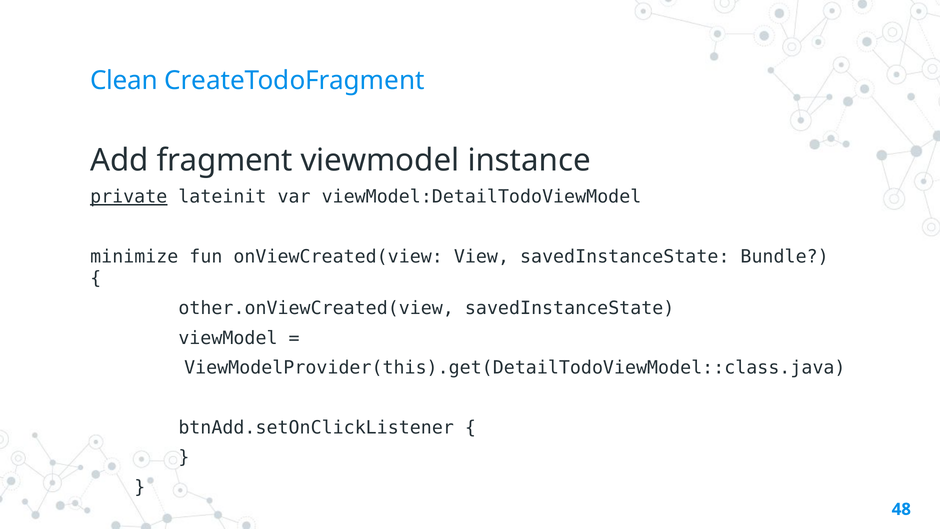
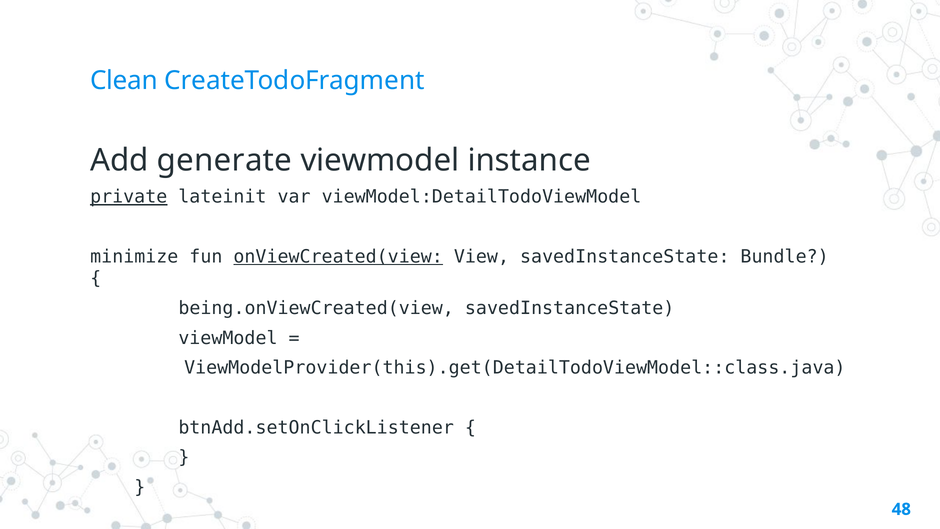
fragment: fragment -> generate (224, 160)
onViewCreated(view underline: none -> present (338, 256)
other.onViewCreated(view: other.onViewCreated(view -> being.onViewCreated(view (316, 308)
